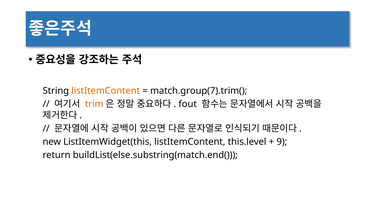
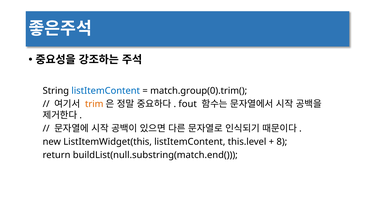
listItemContent colour: orange -> blue (106, 91)
match.group(7).trim(: match.group(7).trim( -> match.group(0).trim( (199, 91)
9: 9 -> 8 (282, 142)
buildList(else.substring(match.end(: buildList(else.substring(match.end( -> buildList(null.substring(match.end( (155, 155)
